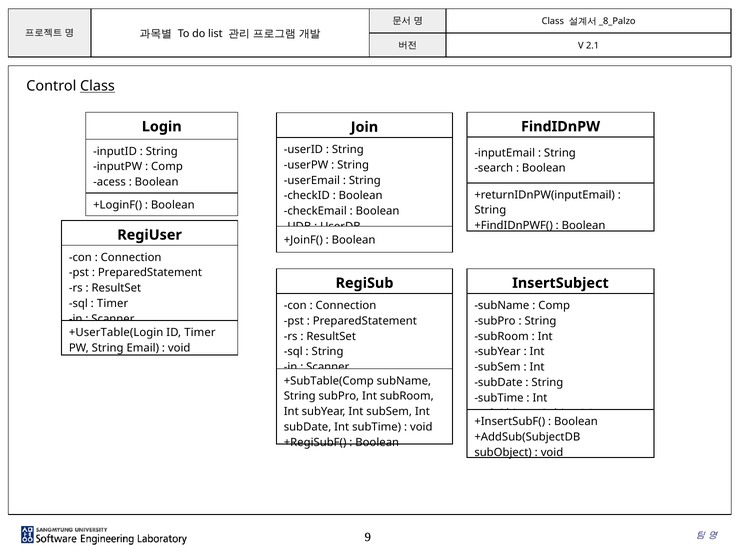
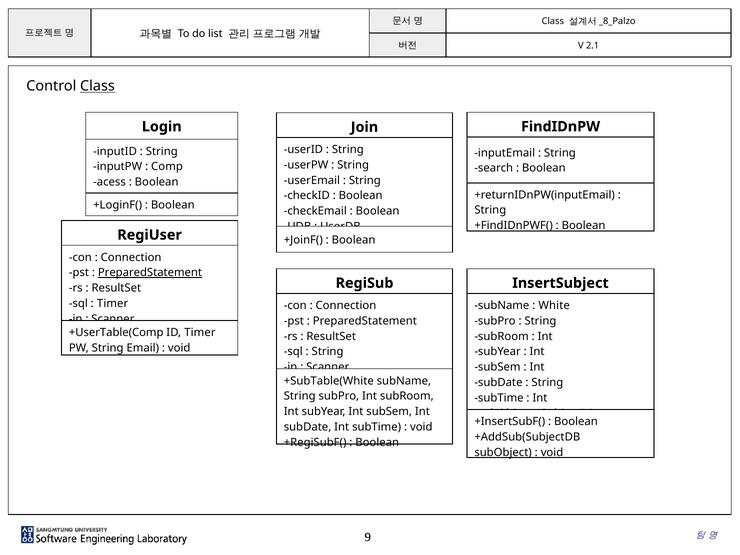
PreparedStatement underline: none -> present (150, 273)
Comp: Comp -> White (554, 305)
+UserTable(Login: +UserTable(Login -> +UserTable(Comp (116, 333)
+SubTable(Comp: +SubTable(Comp -> +SubTable(White (329, 381)
